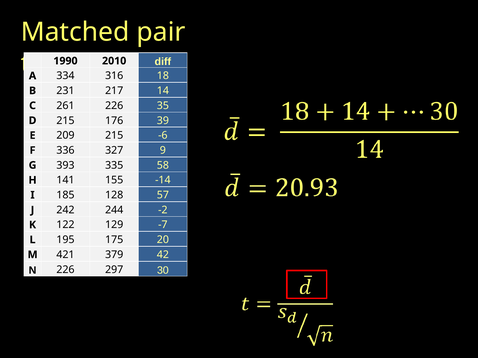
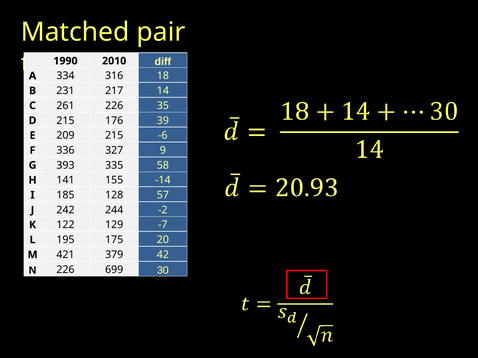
297: 297 -> 699 (114, 270)
